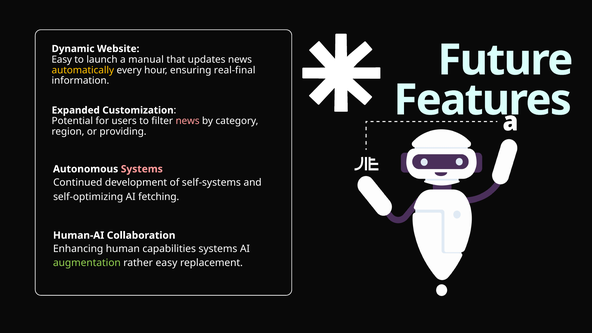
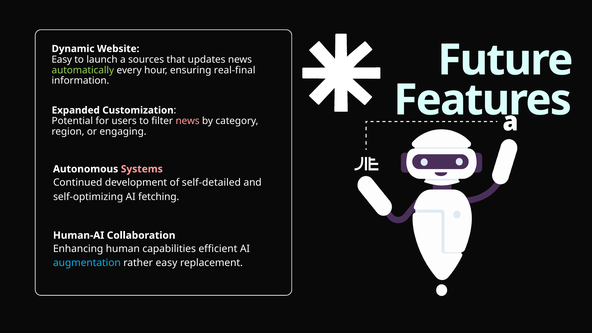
manual: manual -> sources (146, 59)
automatically colour: yellow -> light green (83, 70)
providing: providing -> engaging (123, 132)
self-systems: self-systems -> self-detailed (211, 183)
capabilities systems: systems -> efficient (218, 249)
augmentation colour: light green -> light blue (87, 263)
